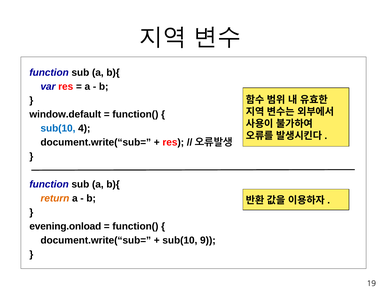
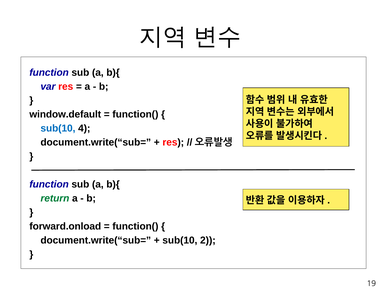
return colour: orange -> green (55, 198)
evening.onload: evening.onload -> forward.onload (65, 226)
9: 9 -> 2 (208, 240)
